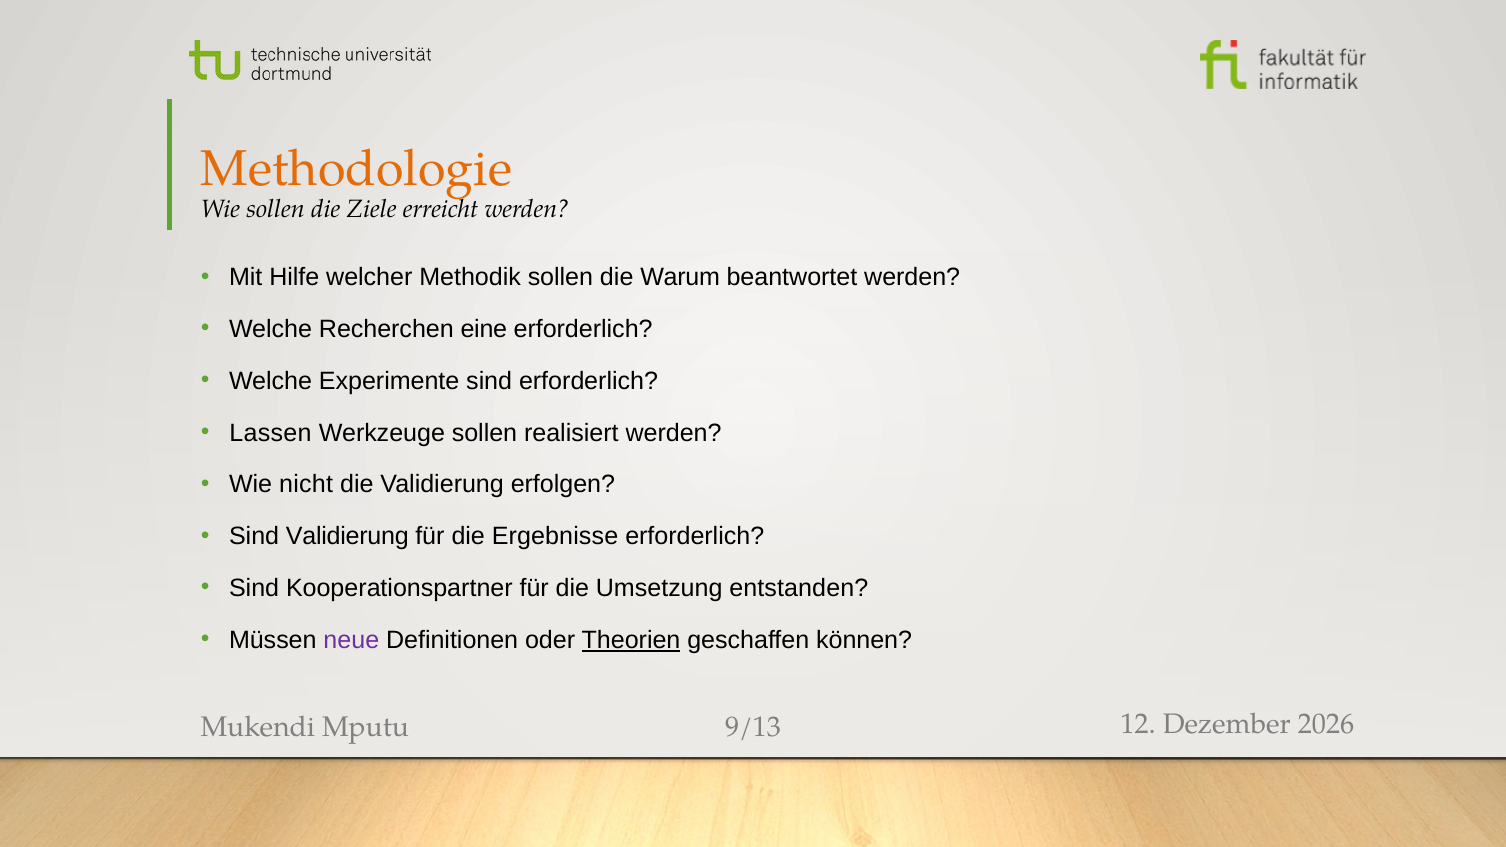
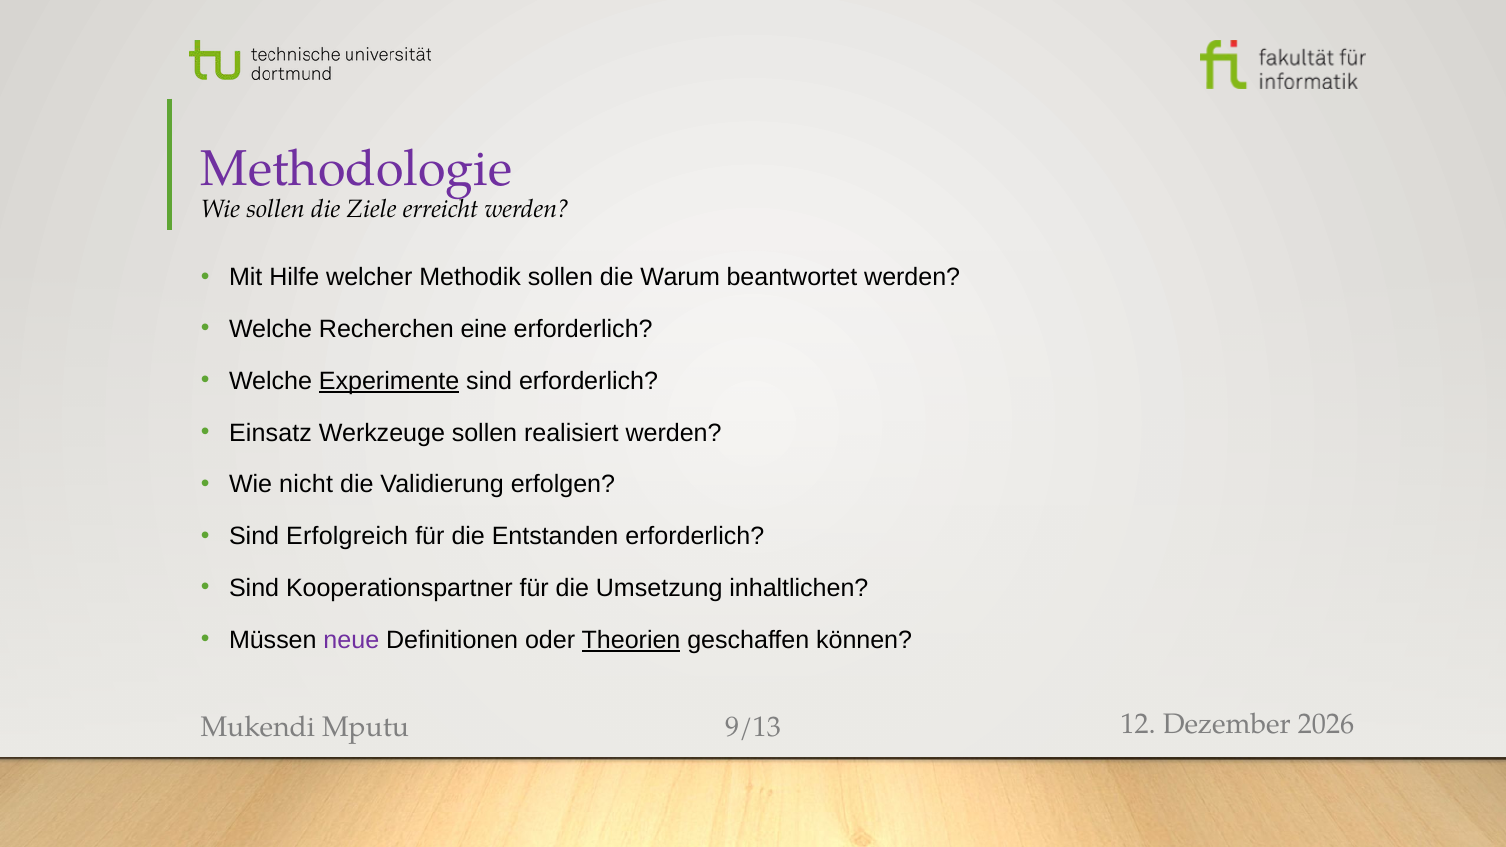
Methodologie colour: orange -> purple (357, 169)
Experimente underline: none -> present (389, 381)
Lassen: Lassen -> Einsatz (271, 433)
Sind Validierung: Validierung -> Erfolgreich (347, 536)
Ergebnisse: Ergebnisse -> Entstanden (555, 536)
entstanden: entstanden -> inhaltlichen (799, 588)
